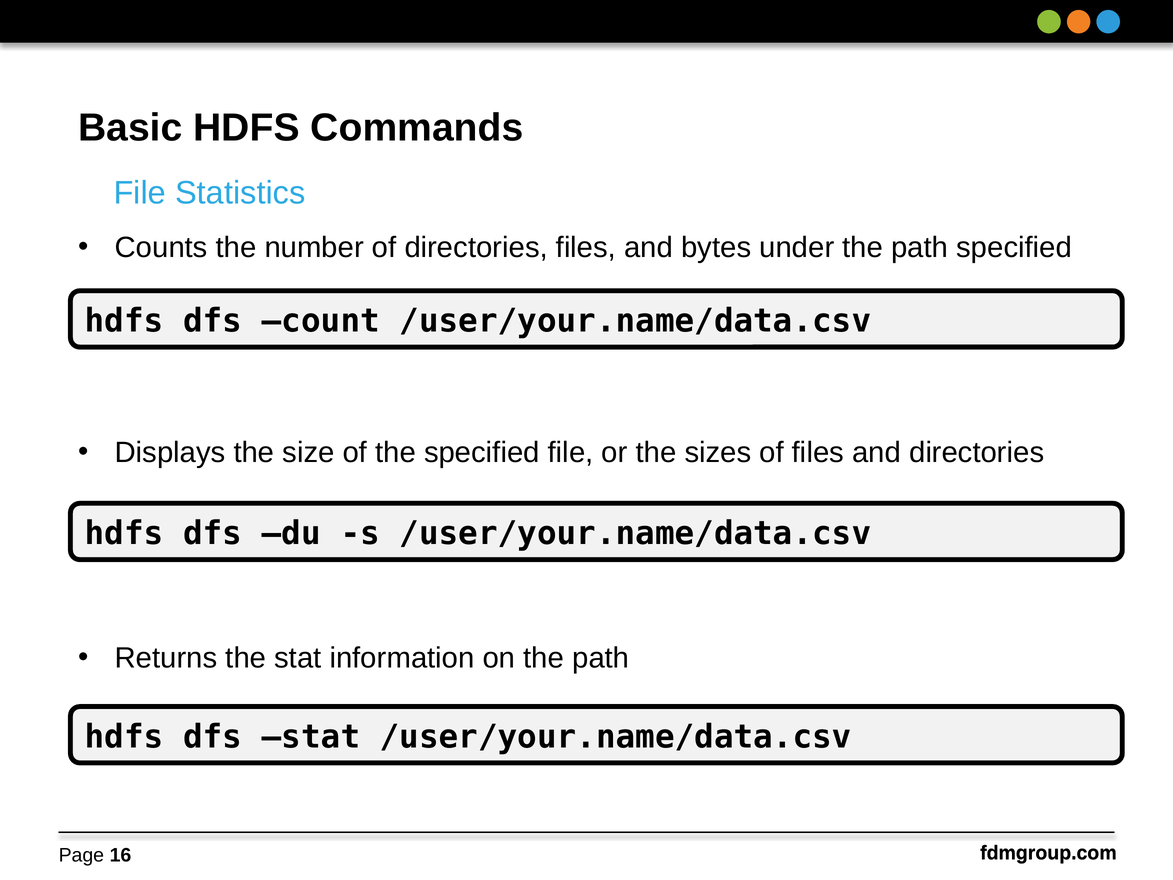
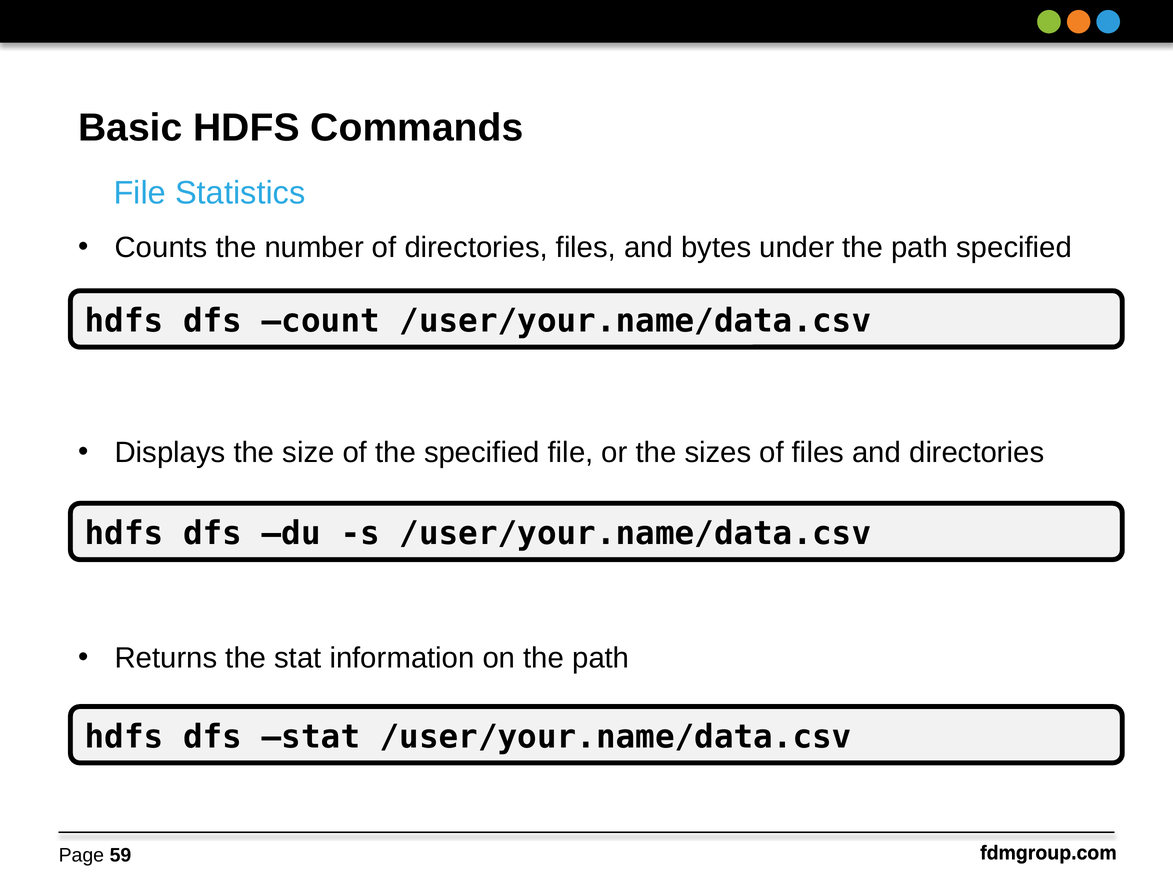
16: 16 -> 59 (121, 855)
